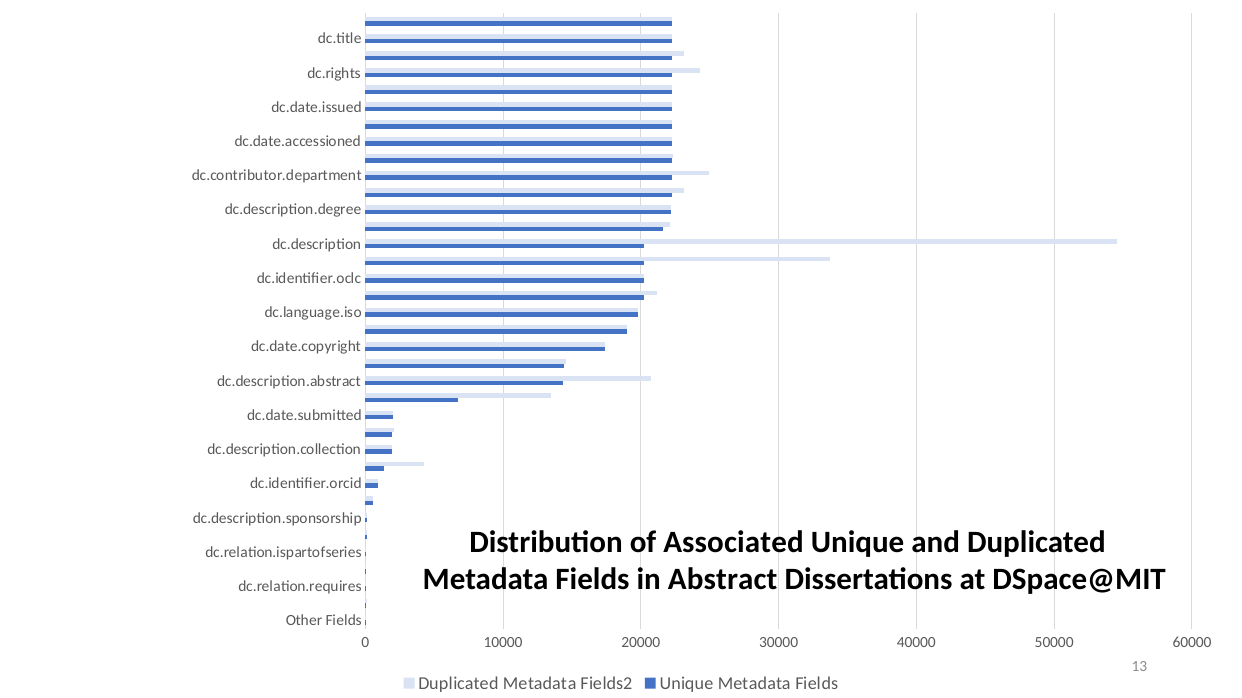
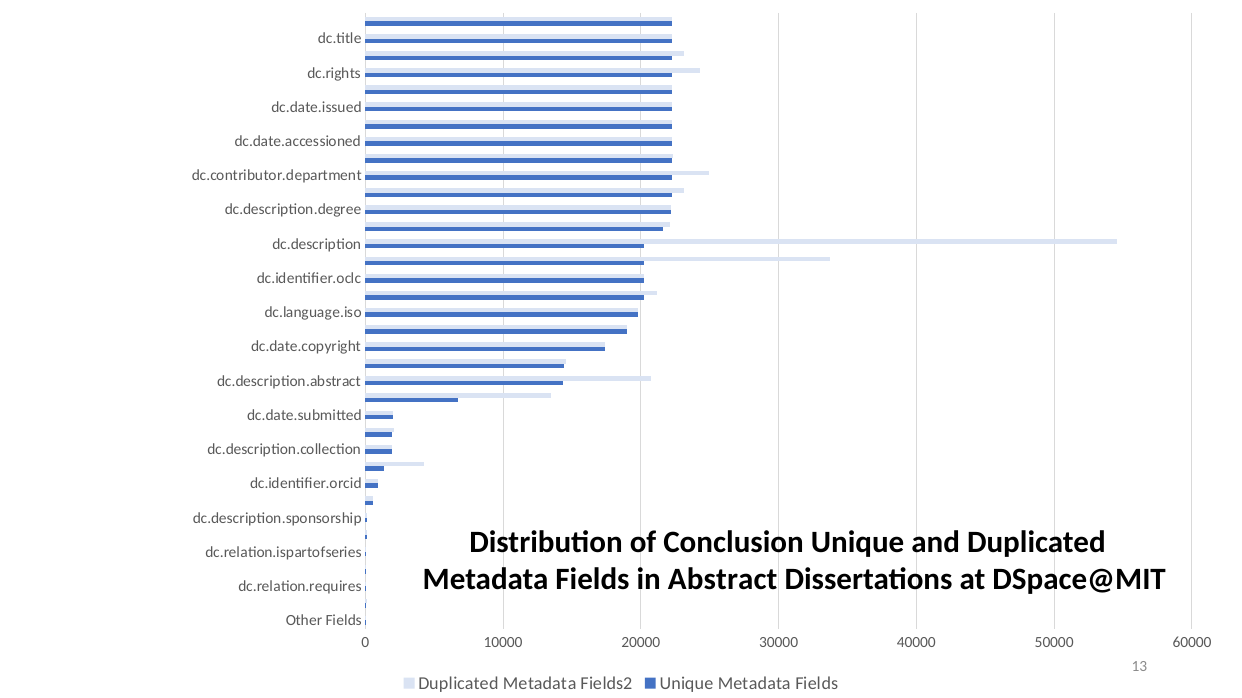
Associated: Associated -> Conclusion (734, 543)
